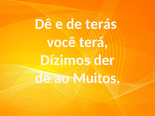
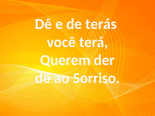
Dízimos: Dízimos -> Querem (65, 60)
Muitos: Muitos -> Sorriso (96, 78)
